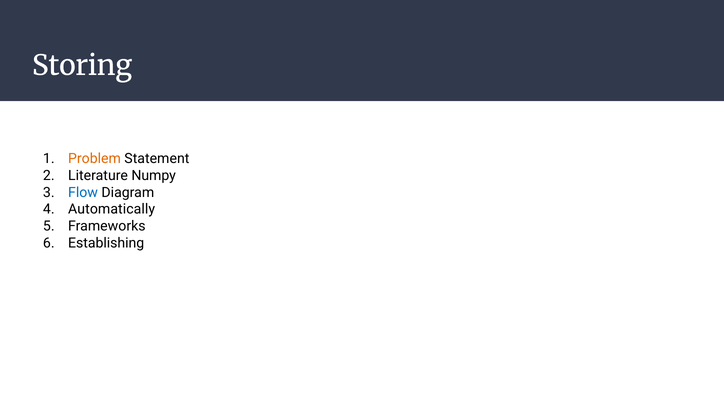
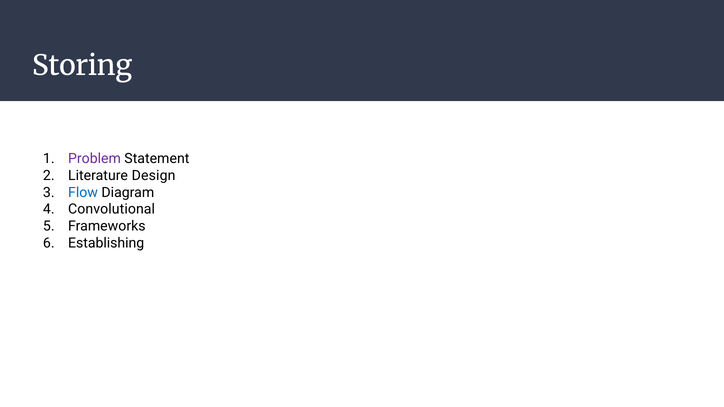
Problem colour: orange -> purple (94, 159)
Numpy: Numpy -> Design (154, 176)
Automatically: Automatically -> Convolutional (112, 209)
